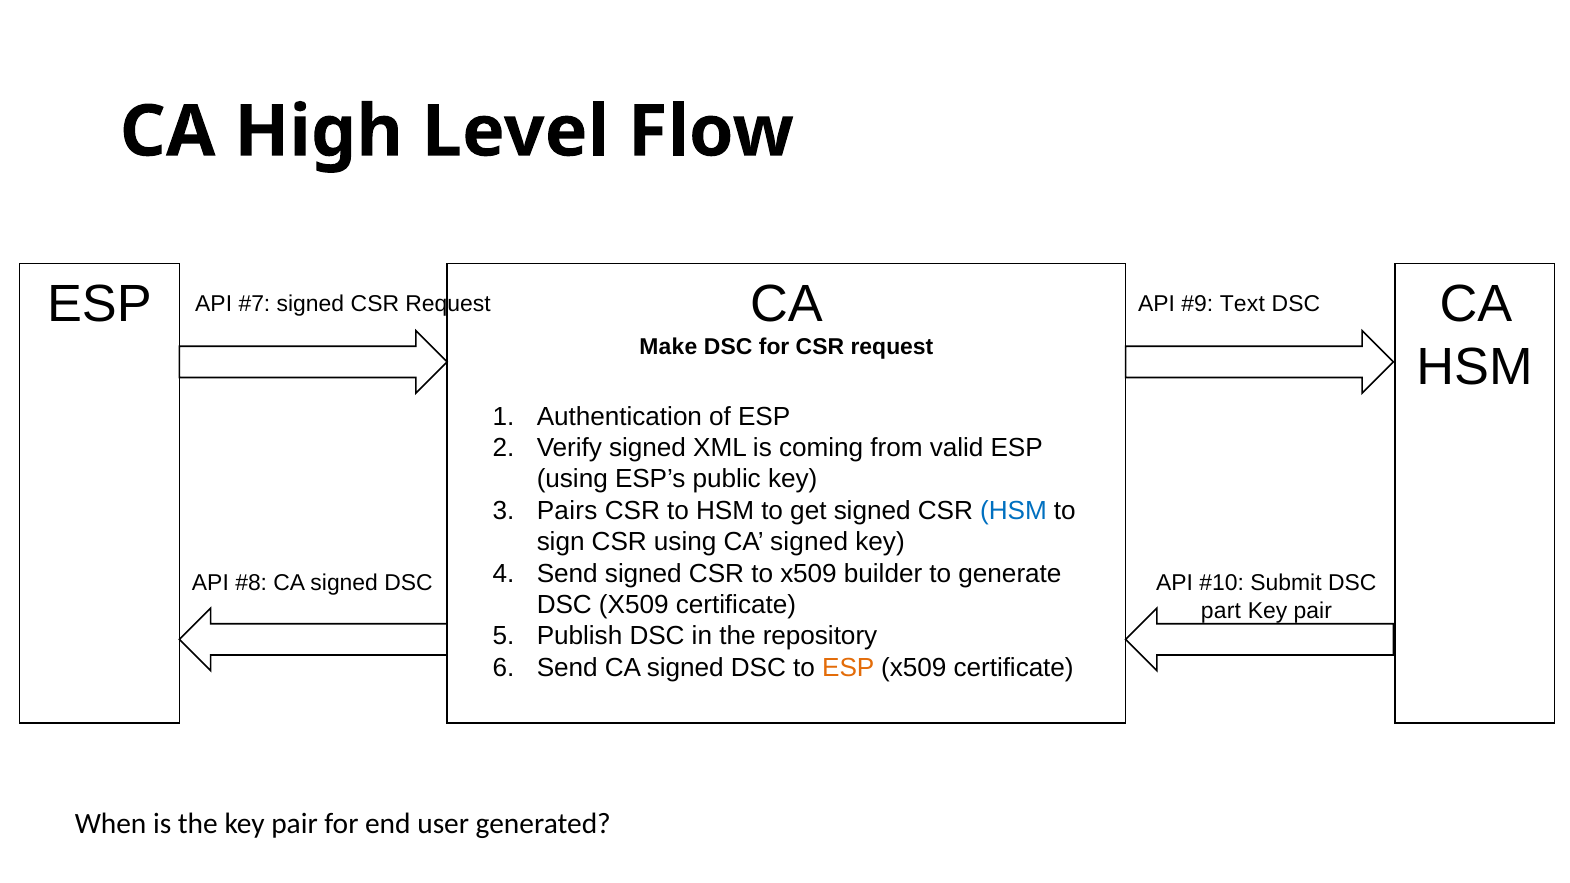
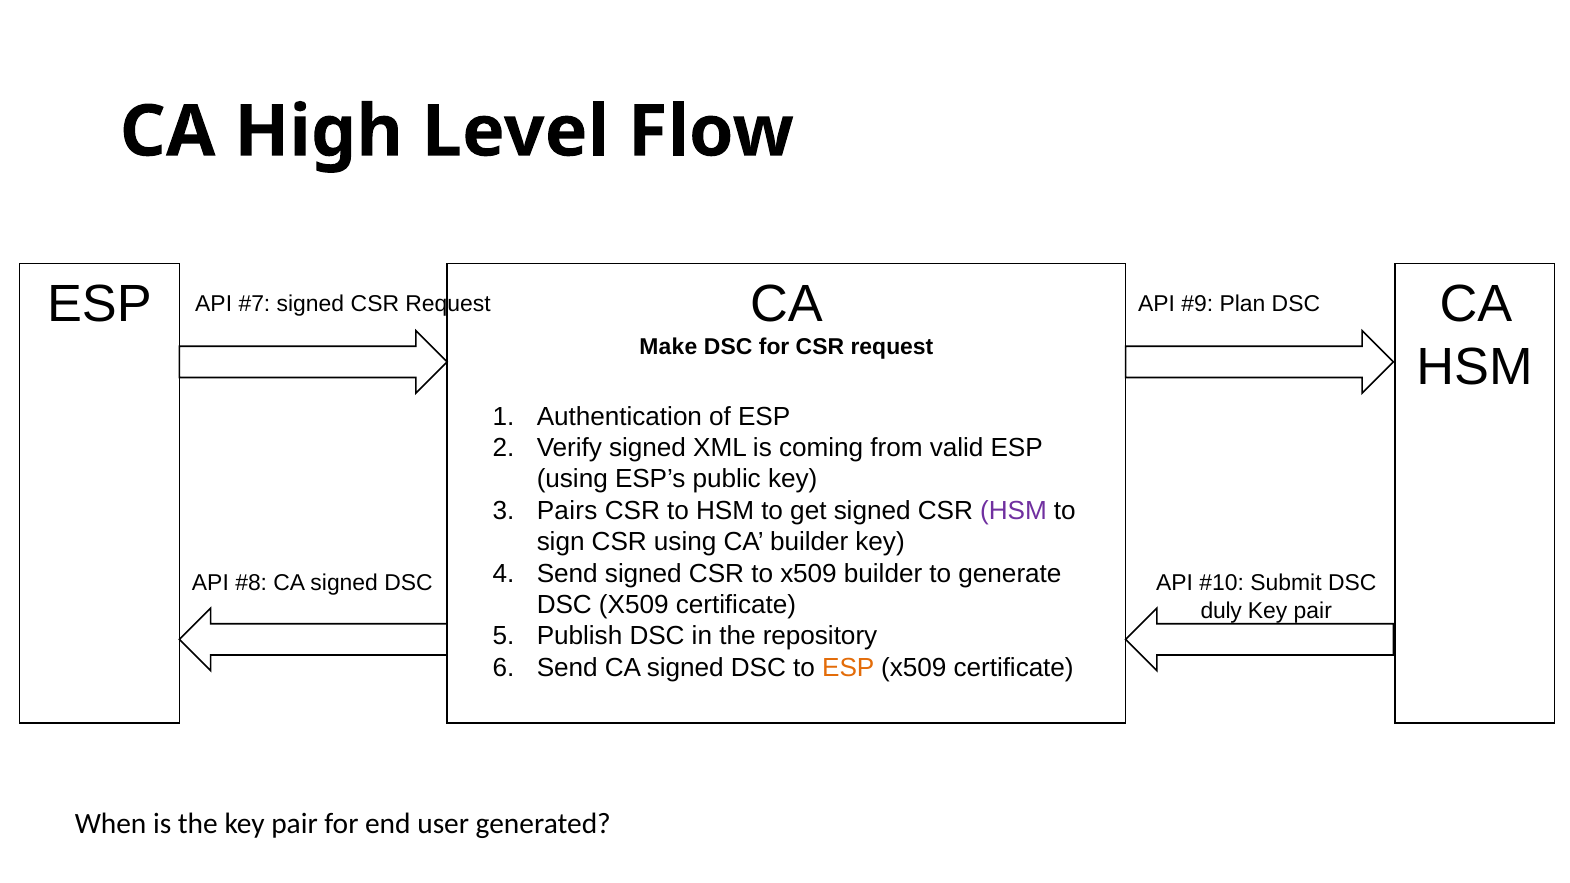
Text: Text -> Plan (1242, 304)
HSM colour: blue -> purple (1013, 511)
using CA signed: signed -> builder (809, 542)
part: part -> duly (1221, 611)
